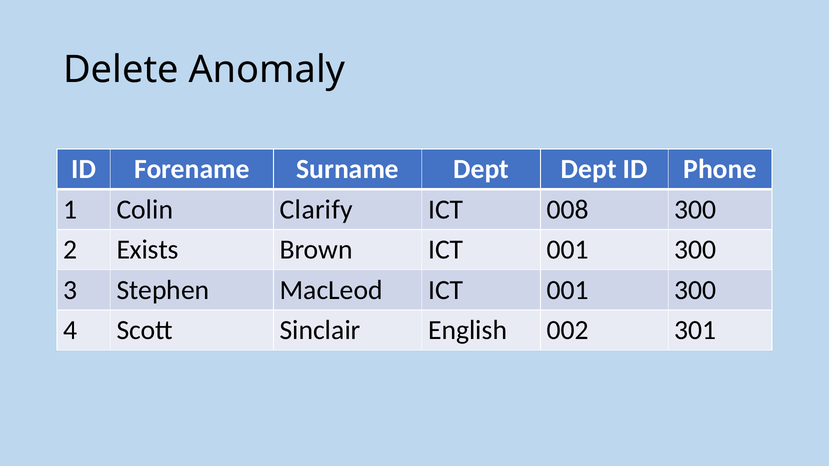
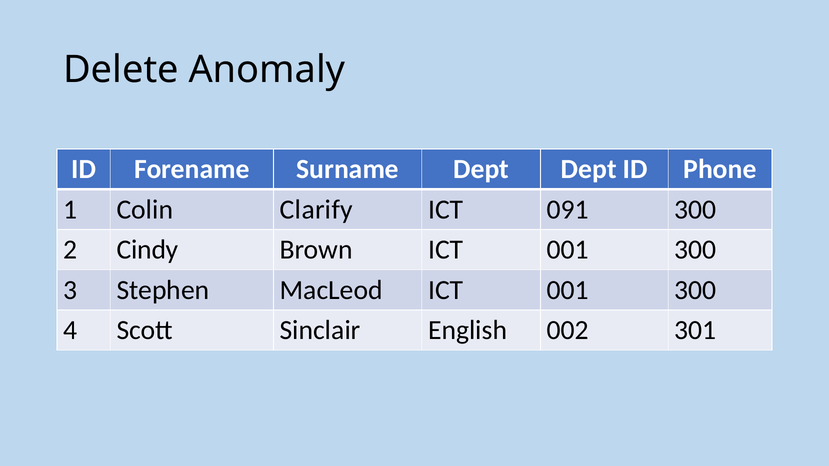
008: 008 -> 091 (568, 210)
Exists: Exists -> Cindy (148, 250)
